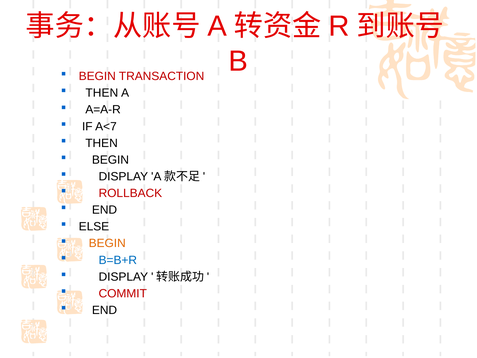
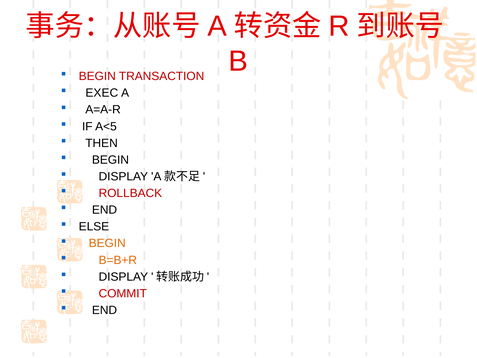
THEN: THEN -> EXEC (102, 93)
A<7: A<7 -> A<5 (106, 126)
B=B+R colour: blue -> orange (118, 260)
